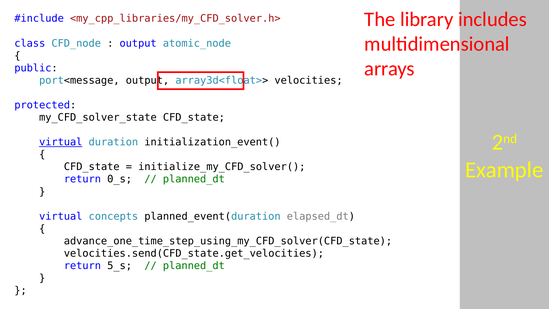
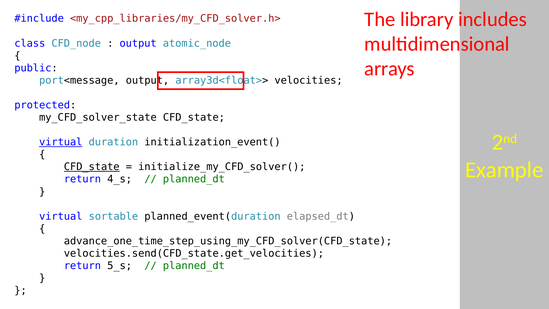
CFD_state underline: none -> present (92, 167)
0_s: 0_s -> 4_s (120, 179)
concepts: concepts -> sortable (113, 216)
